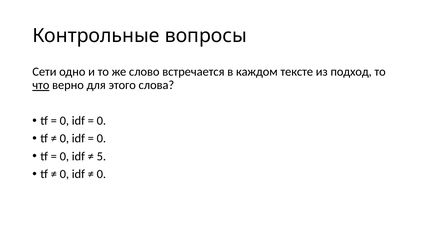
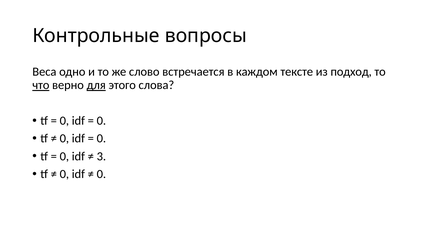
Сети: Сети -> Веса (44, 72)
для underline: none -> present (96, 85)
5: 5 -> 3 (101, 156)
